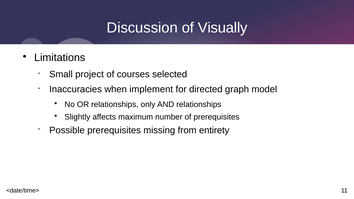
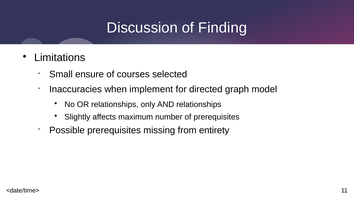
Visually: Visually -> Finding (223, 28)
project: project -> ensure (90, 74)
